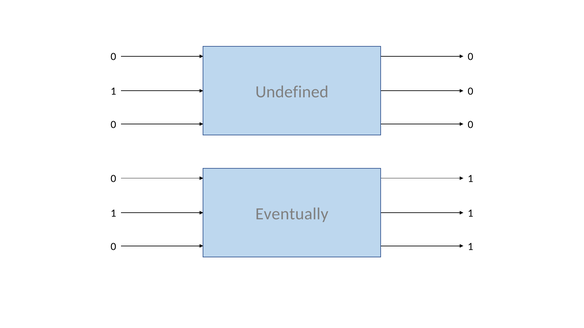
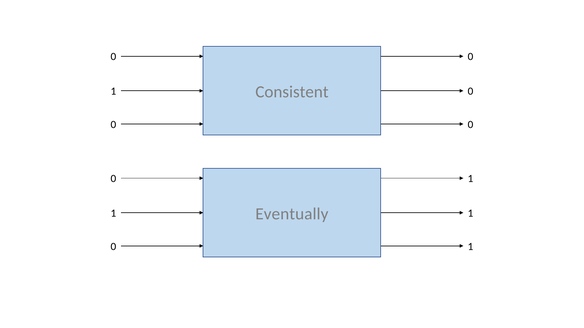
Undefined: Undefined -> Consistent (292, 92)
